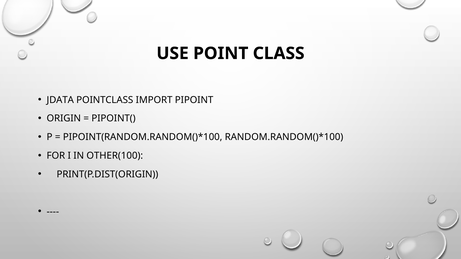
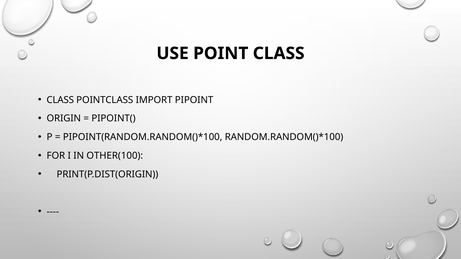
JDATA: JDATA -> CLASS (60, 100)
